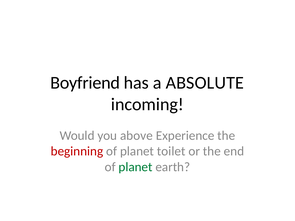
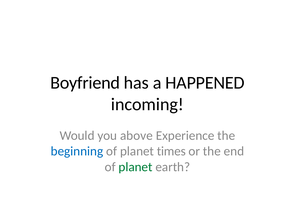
ABSOLUTE: ABSOLUTE -> HAPPENED (205, 83)
beginning colour: red -> blue (77, 151)
toilet: toilet -> times (171, 151)
